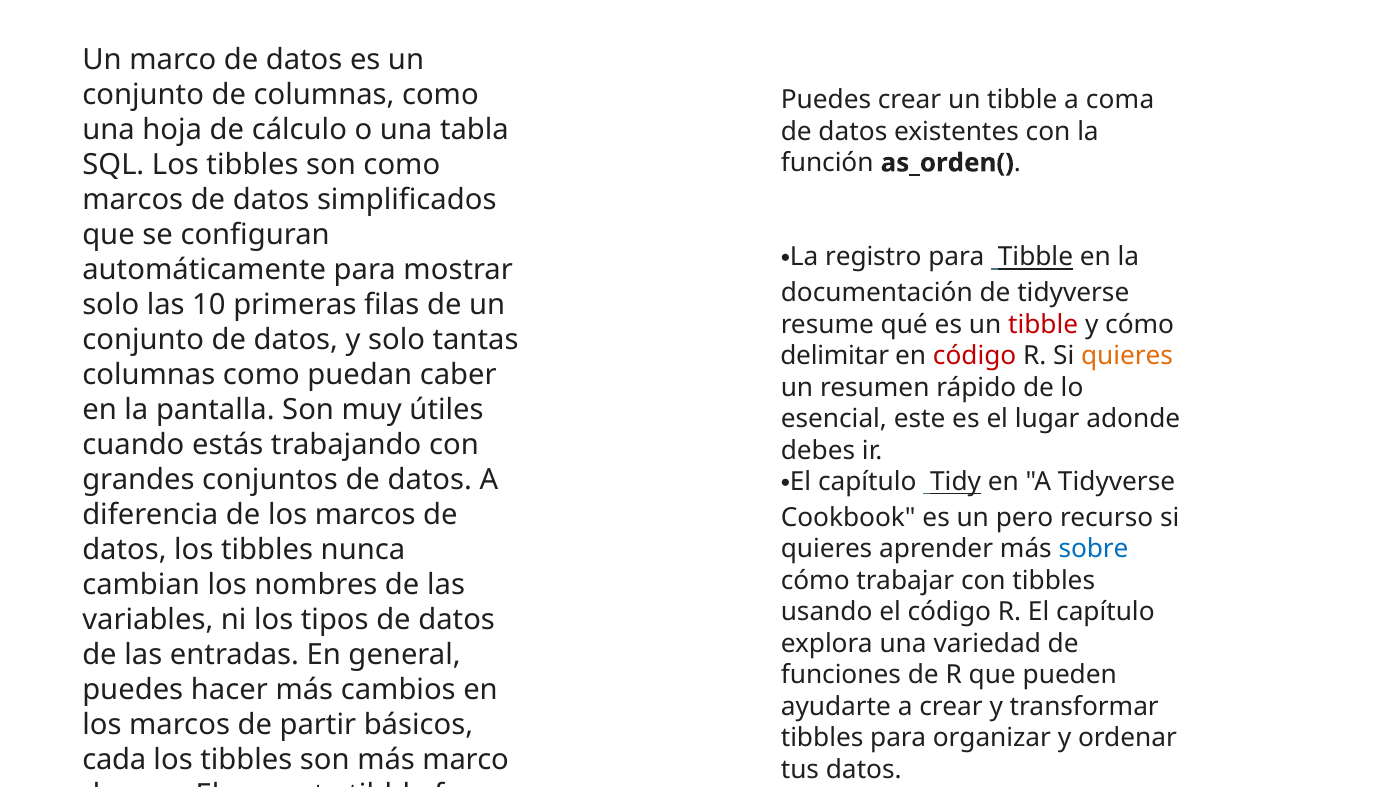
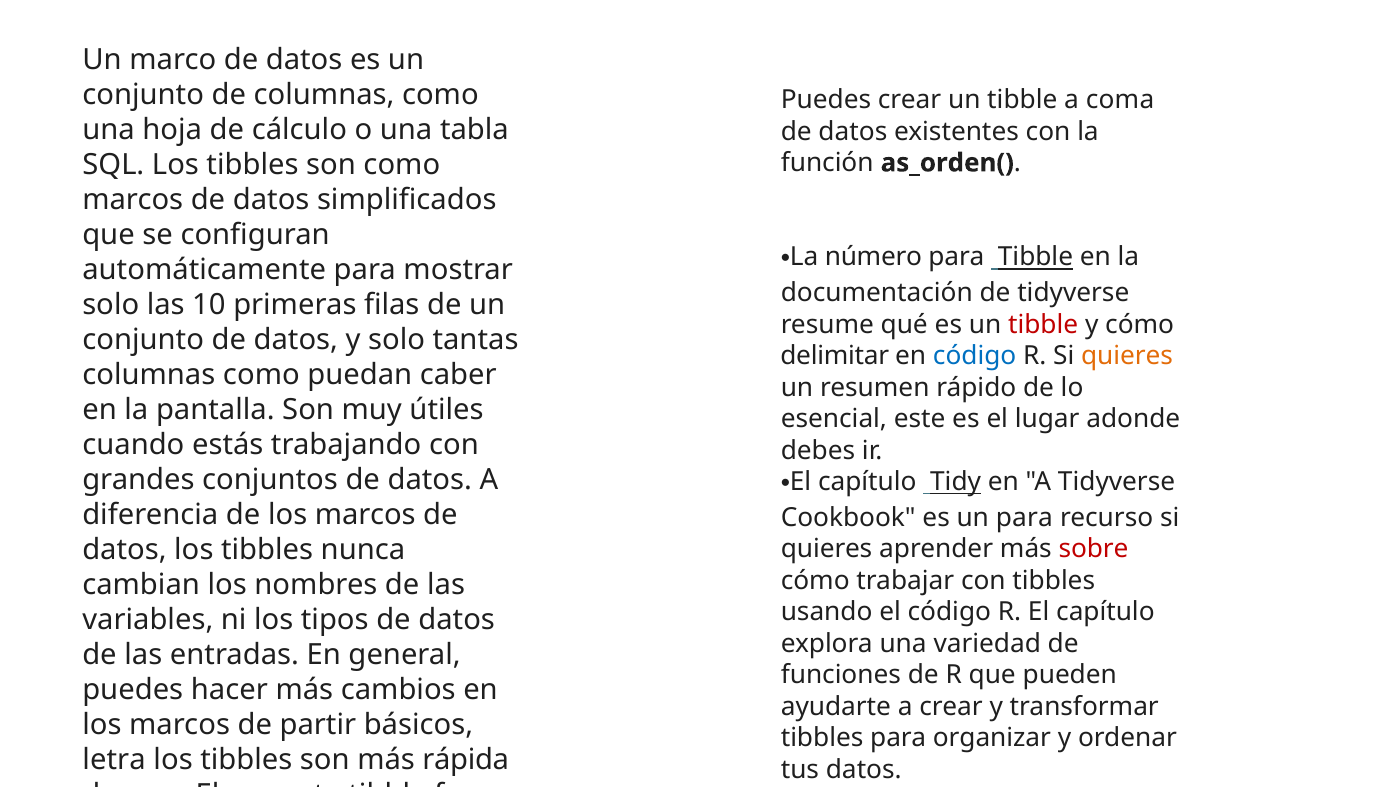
registro: registro -> número (873, 257)
código colour: red -> blue (975, 356)
un pero: pero -> para (1024, 518)
sobre colour: blue -> red (1094, 549)
cada: cada -> letra (114, 760)
más marco: marco -> rápida (466, 760)
